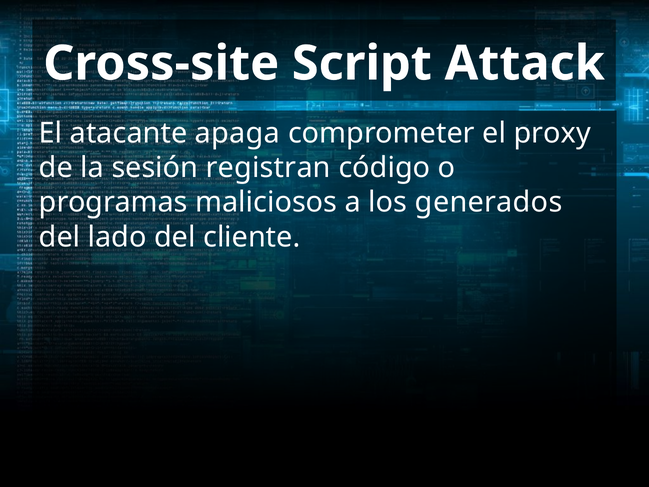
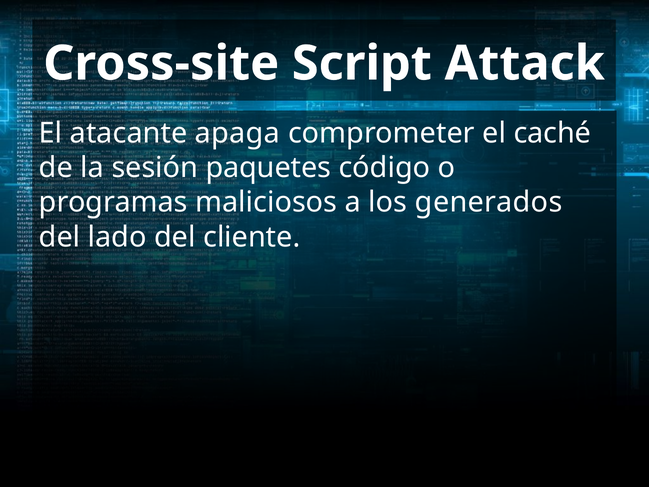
proxy: proxy -> caché (552, 133)
registran: registran -> paquetes (268, 168)
